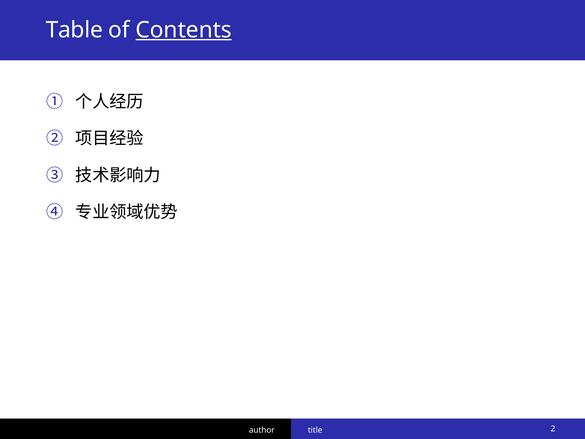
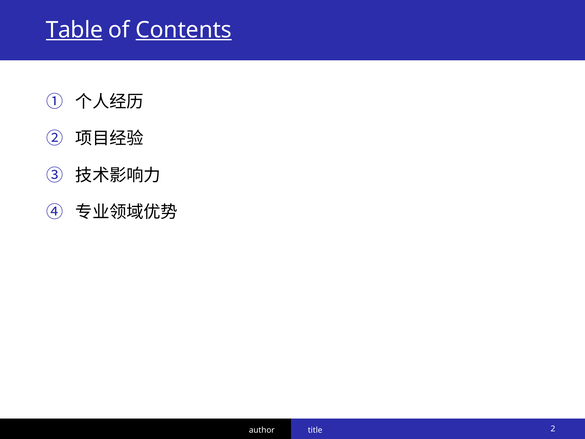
Table underline: none -> present (74, 30)
